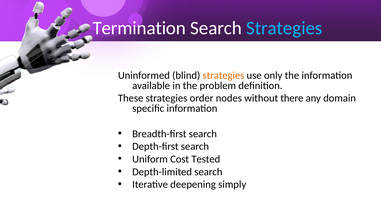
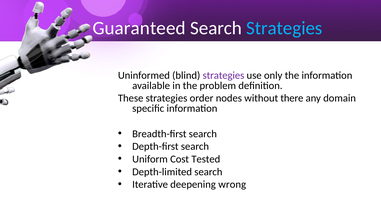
Termination: Termination -> Guaranteed (139, 28)
strategies colour: orange -> purple (223, 76)
simply: simply -> wrong (232, 185)
